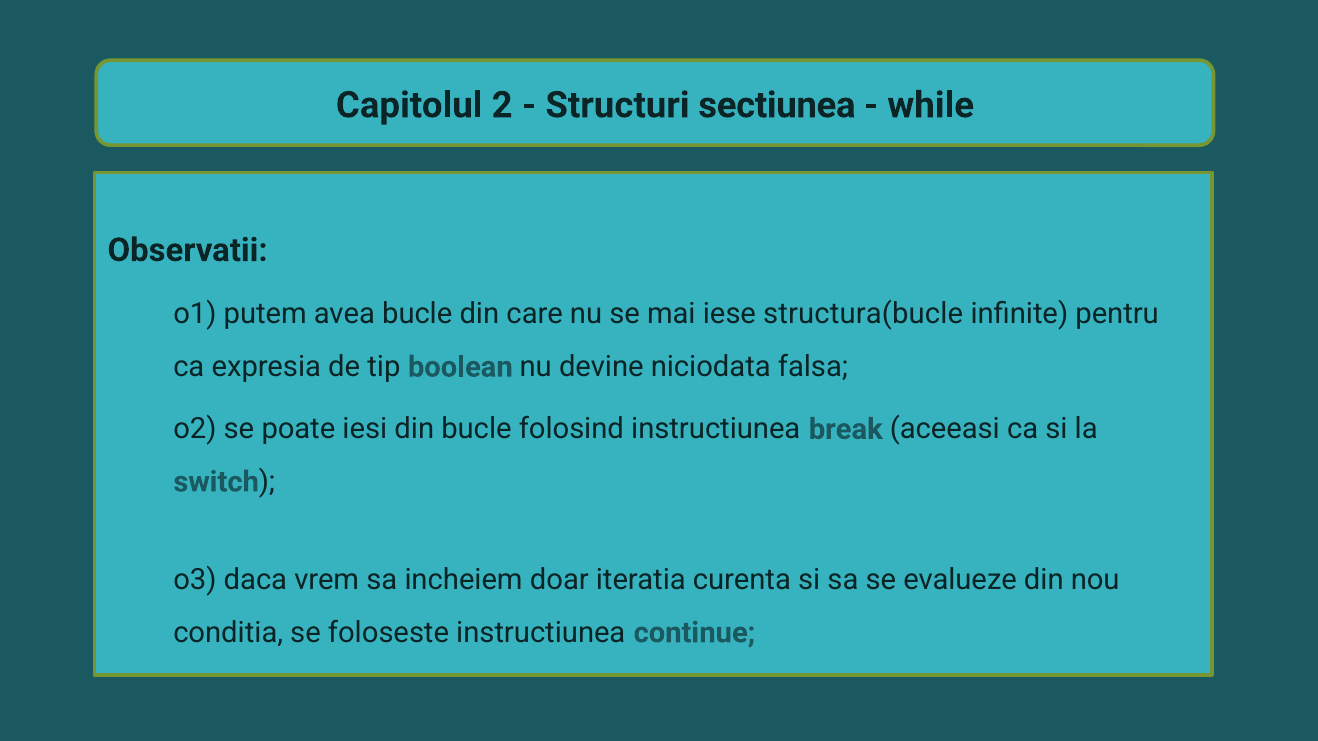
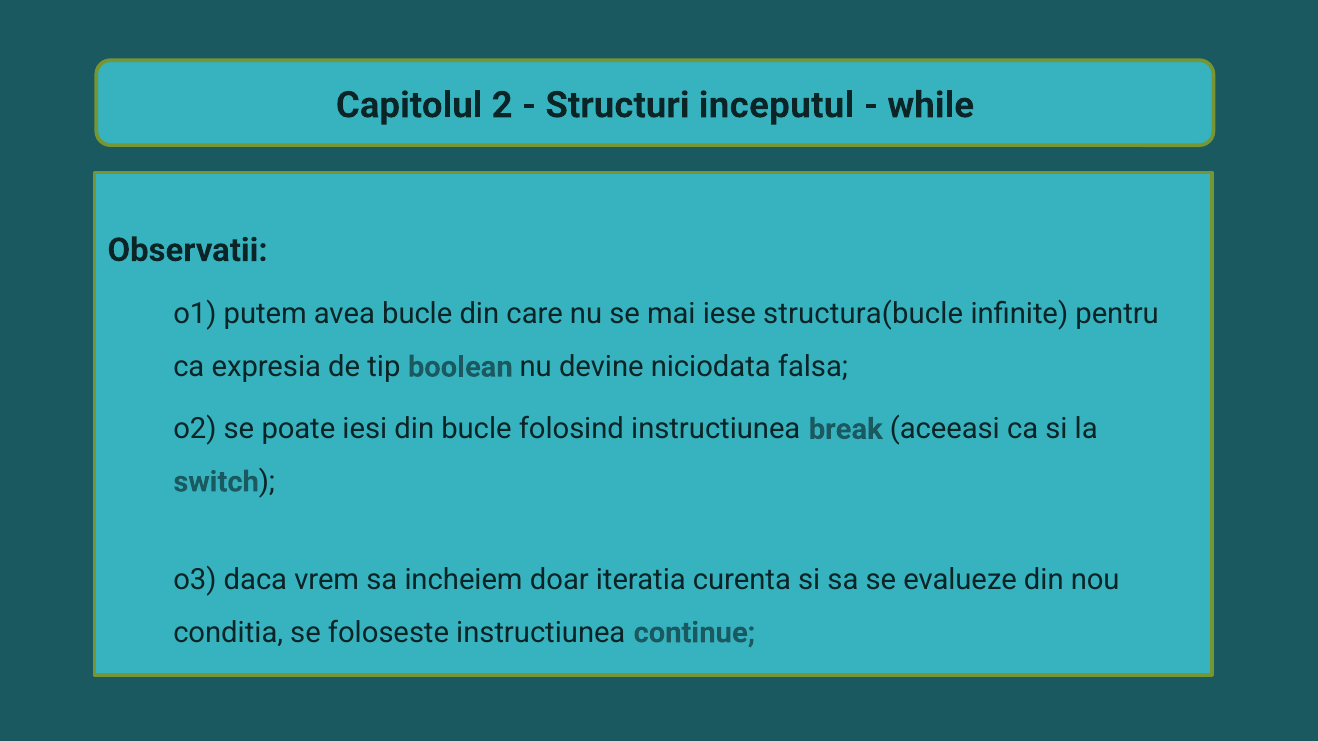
sectiunea: sectiunea -> inceputul (777, 105)
